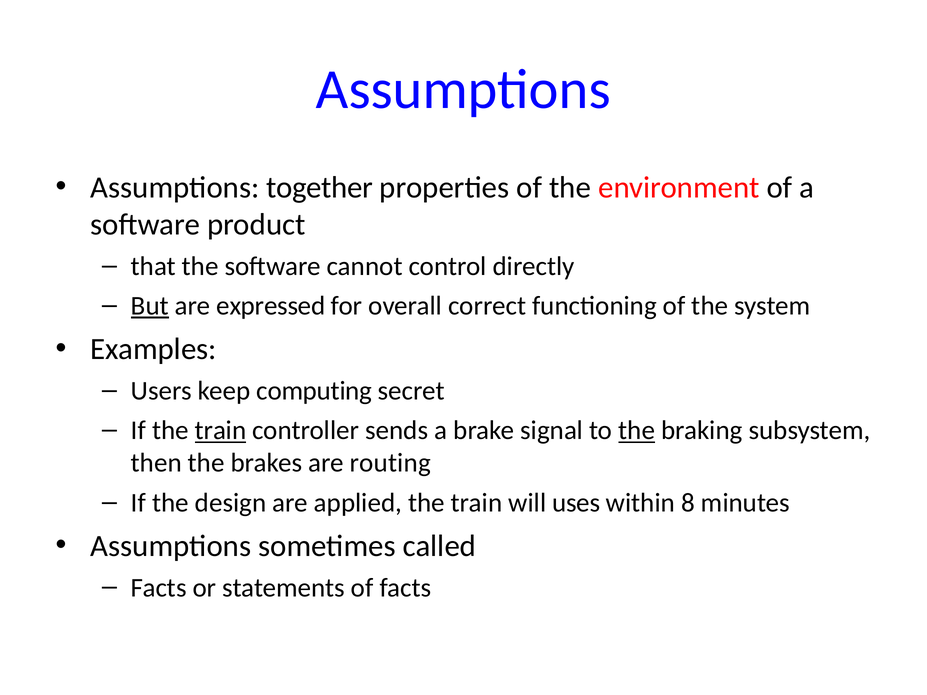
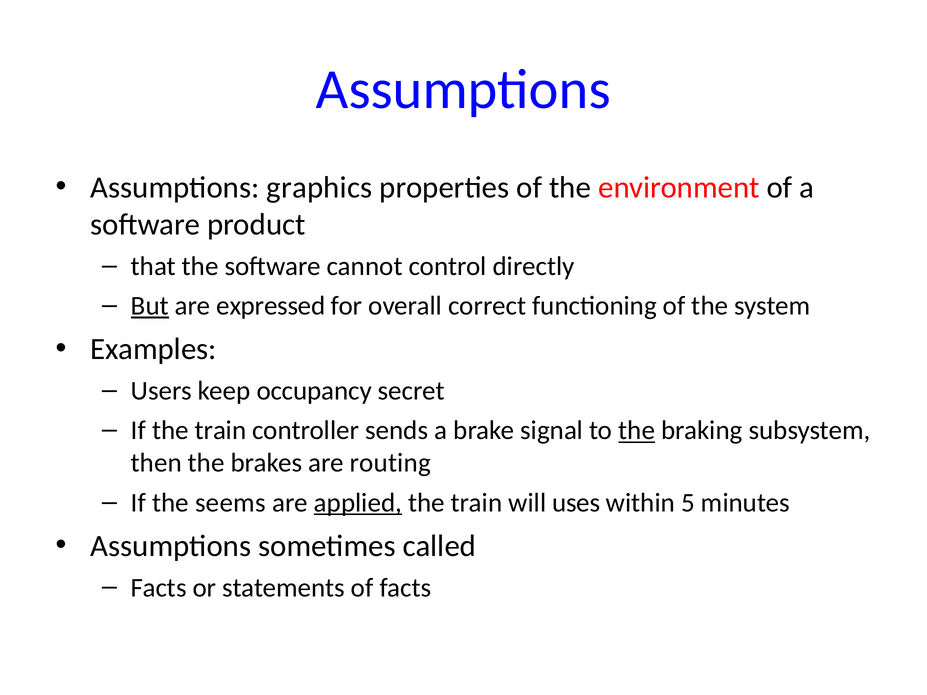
together: together -> graphics (319, 188)
computing: computing -> occupancy (314, 391)
train underline: present -> none (221, 431)
design: design -> seems (230, 503)
applied underline: none -> present (358, 503)
8: 8 -> 5 (688, 503)
